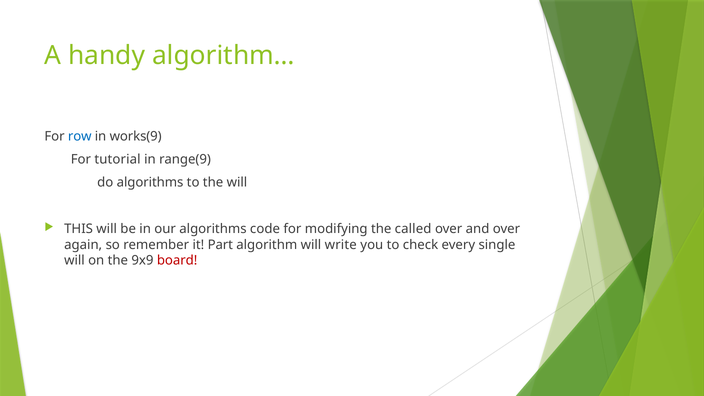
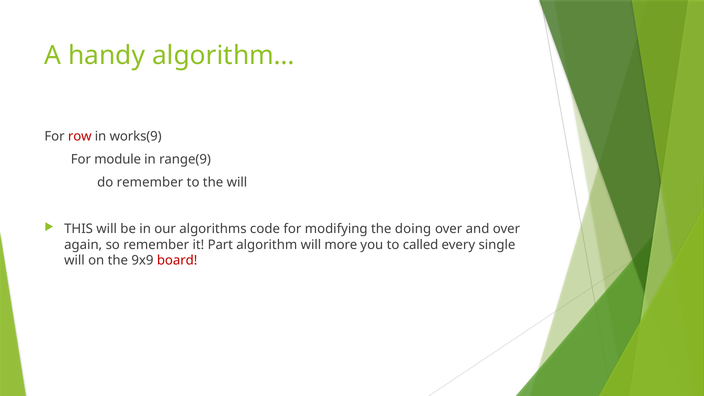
row colour: blue -> red (80, 136)
tutorial: tutorial -> module (118, 159)
do algorithms: algorithms -> remember (150, 183)
called: called -> doing (413, 229)
write: write -> more (341, 245)
check: check -> called (421, 245)
